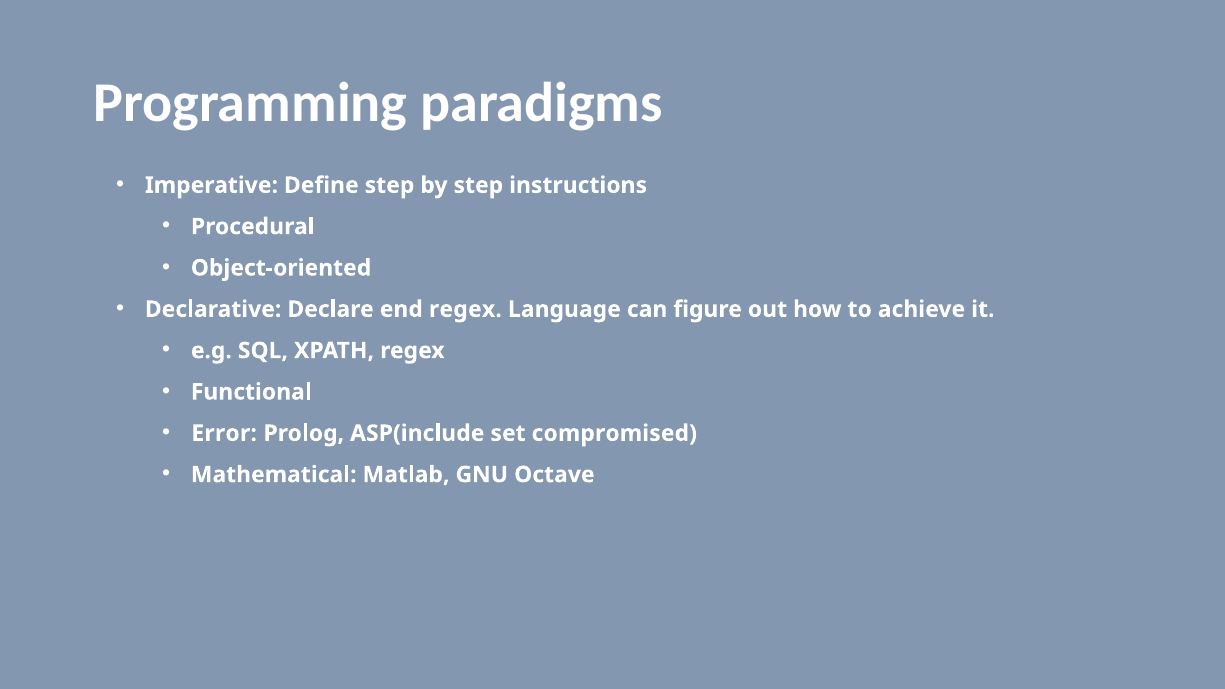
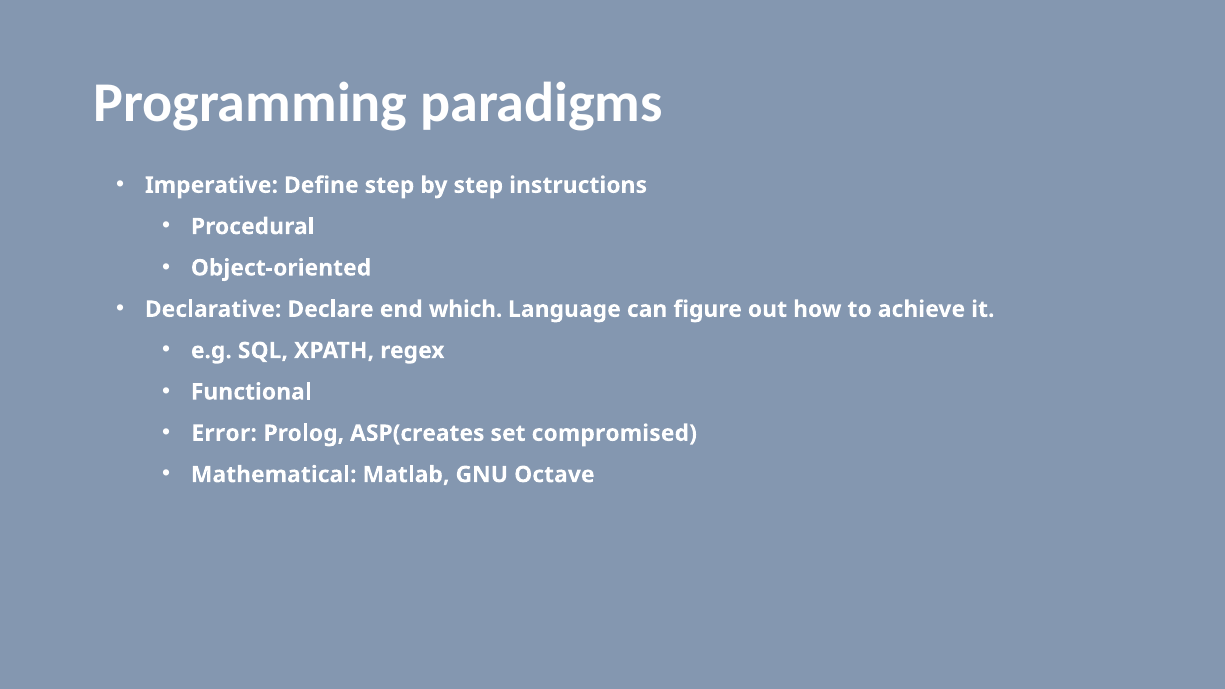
end regex: regex -> which (466, 309)
ASP(include: ASP(include -> ASP(creates (417, 433)
